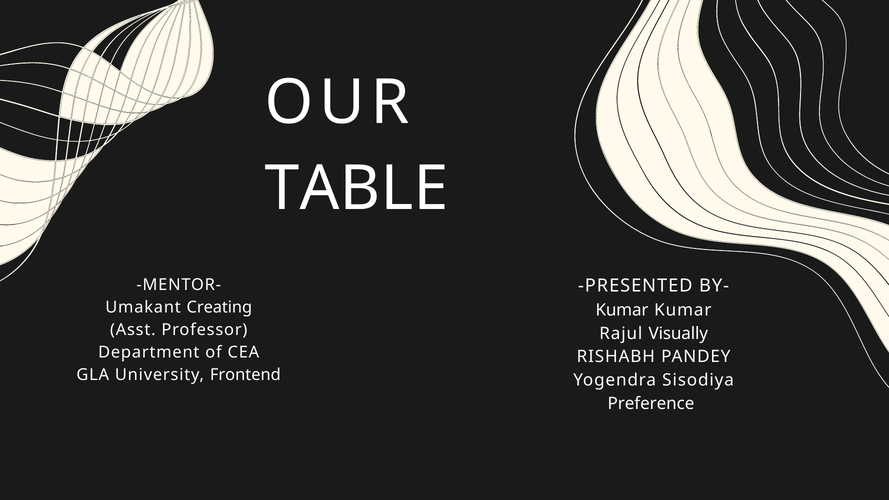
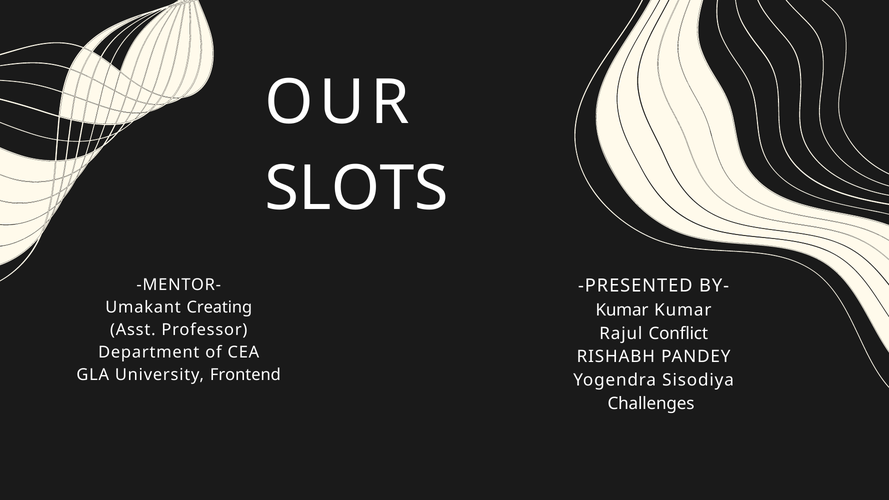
TABLE: TABLE -> SLOTS (357, 189)
Visually: Visually -> Conflict (678, 333)
Preference: Preference -> Challenges (651, 404)
